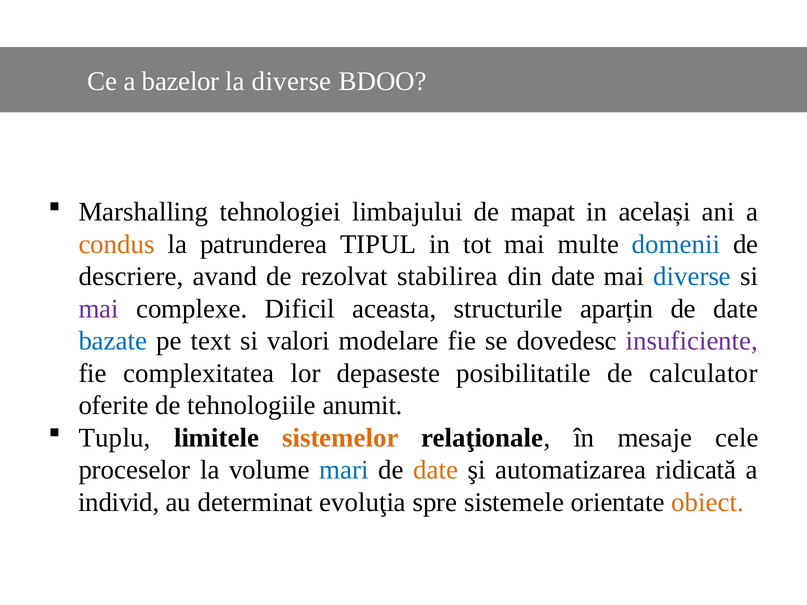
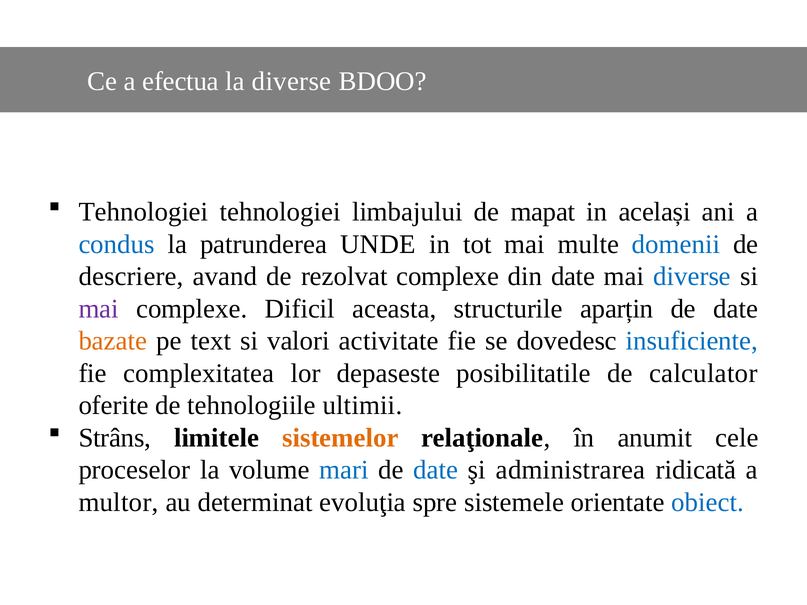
bazelor: bazelor -> efectua (181, 82)
Marshalling: Marshalling -> Tehnologiei (143, 212)
condus colour: orange -> blue (117, 244)
TIPUL: TIPUL -> UNDE (378, 244)
rezolvat stabilirea: stabilirea -> complexe (448, 277)
bazate colour: blue -> orange (113, 341)
modelare: modelare -> activitate (389, 341)
insuficiente colour: purple -> blue (692, 341)
anumit: anumit -> ultimii (362, 406)
Tuplu: Tuplu -> Strâns (115, 438)
mesaje: mesaje -> anumit (655, 438)
date colour: orange -> blue (436, 470)
automatizarea: automatizarea -> administrarea (571, 470)
individ: individ -> multor (119, 503)
obiect colour: orange -> blue (708, 503)
